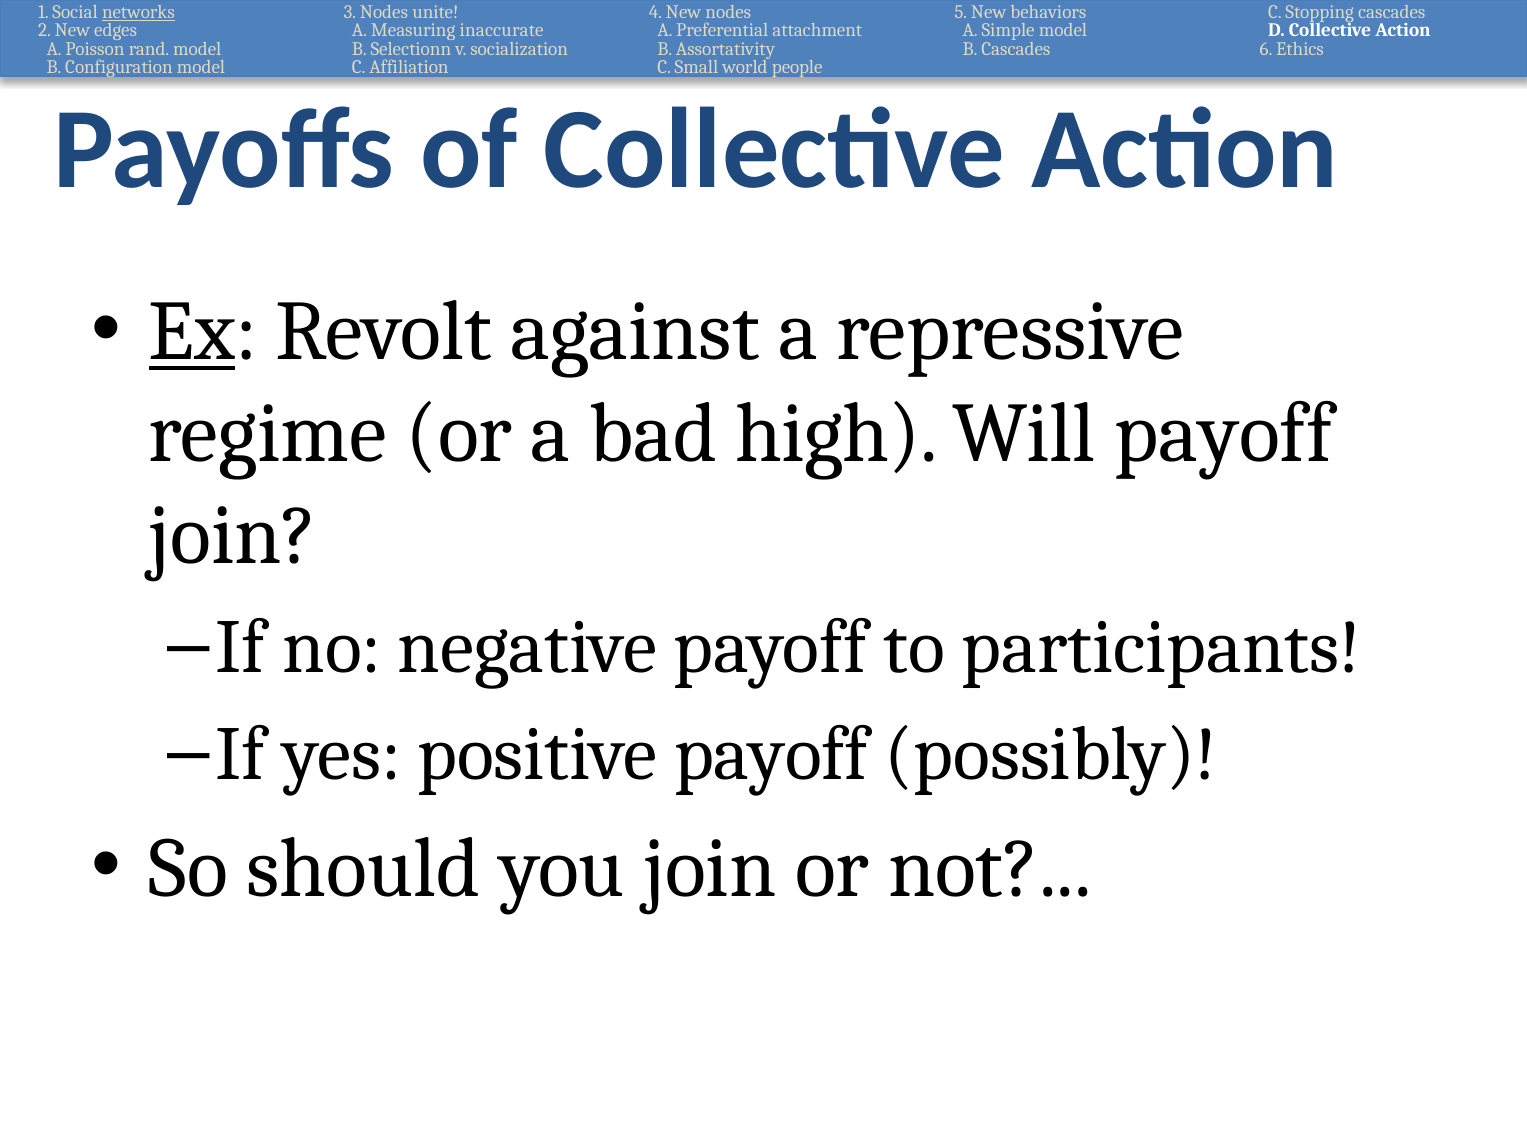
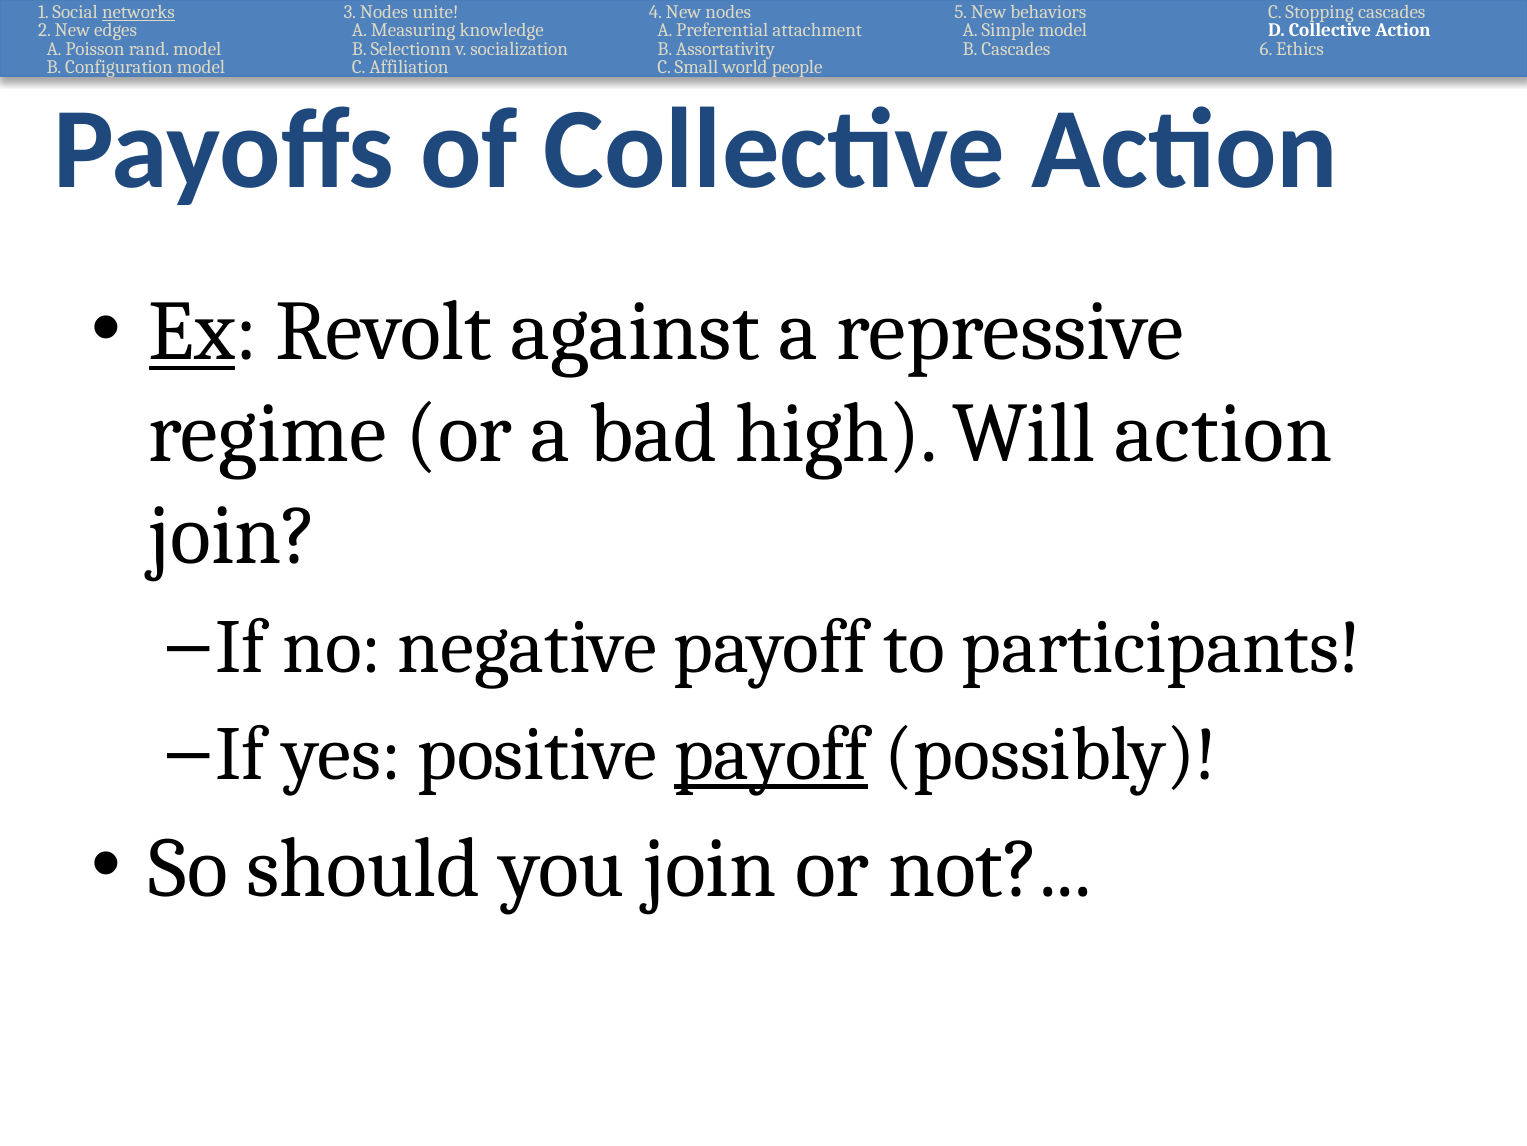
inaccurate: inaccurate -> knowledge (502, 30)
Will payoff: payoff -> action (1223, 433)
payoff underline: none -> present (771, 753)
